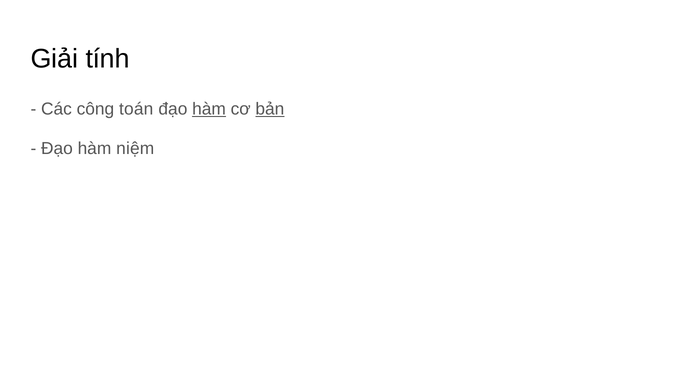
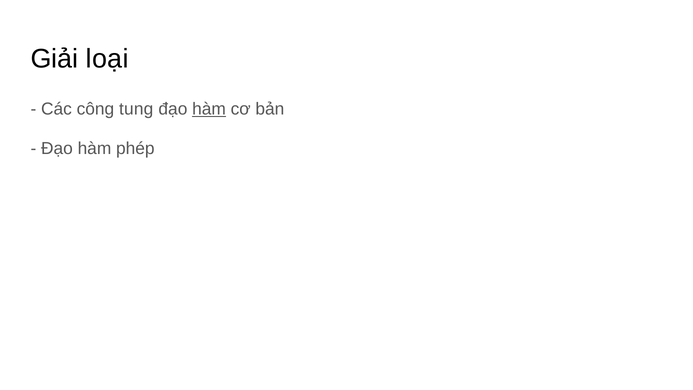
tính: tính -> loại (107, 59)
toán: toán -> tung (136, 109)
bản underline: present -> none (270, 109)
niệm: niệm -> phép (135, 148)
